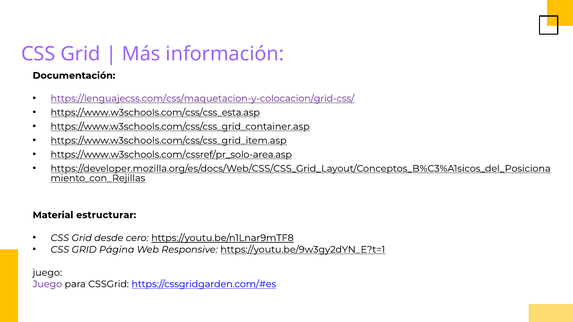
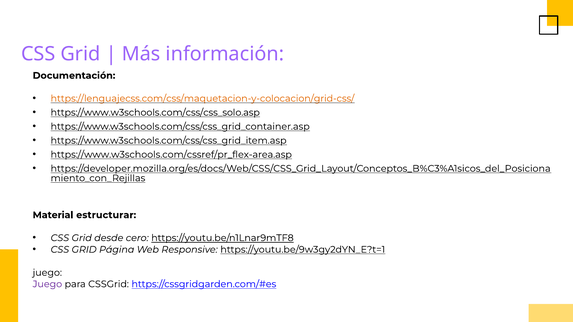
https://lenguajecss.com/css/maquetacion-y-colocacion/grid-css/ colour: purple -> orange (202, 99)
https://www.w3schools.com/css/css_esta.asp: https://www.w3schools.com/css/css_esta.asp -> https://www.w3schools.com/css/css_solo.asp (155, 113)
https://www.w3schools.com/cssref/pr_solo-area.asp: https://www.w3schools.com/cssref/pr_solo-area.asp -> https://www.w3schools.com/cssref/pr_flex-area.asp (171, 155)
